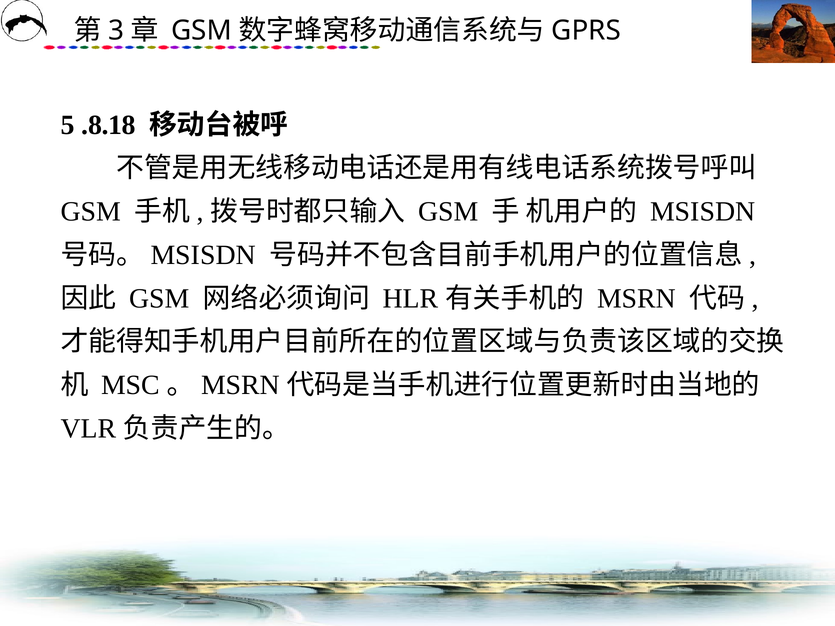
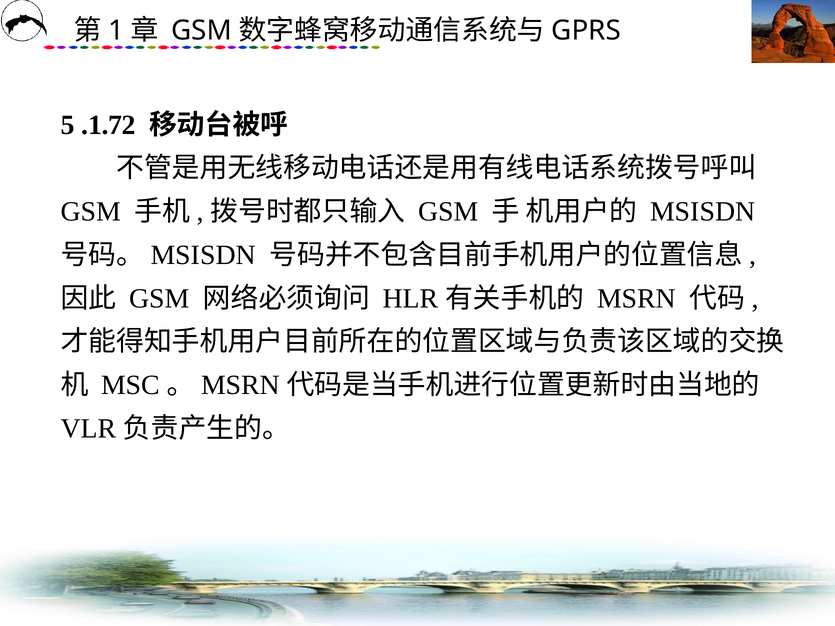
3: 3 -> 1 (116, 31)
.8.18: .8.18 -> .1.72 (109, 125)
